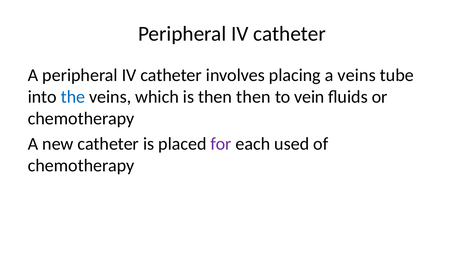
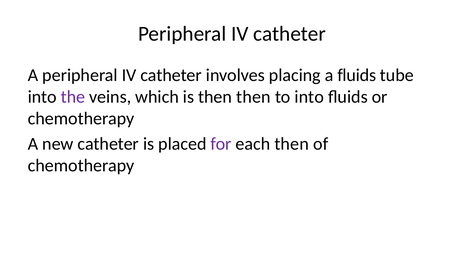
a veins: veins -> fluids (357, 75)
the colour: blue -> purple (73, 97)
to vein: vein -> into (309, 97)
each used: used -> then (292, 144)
